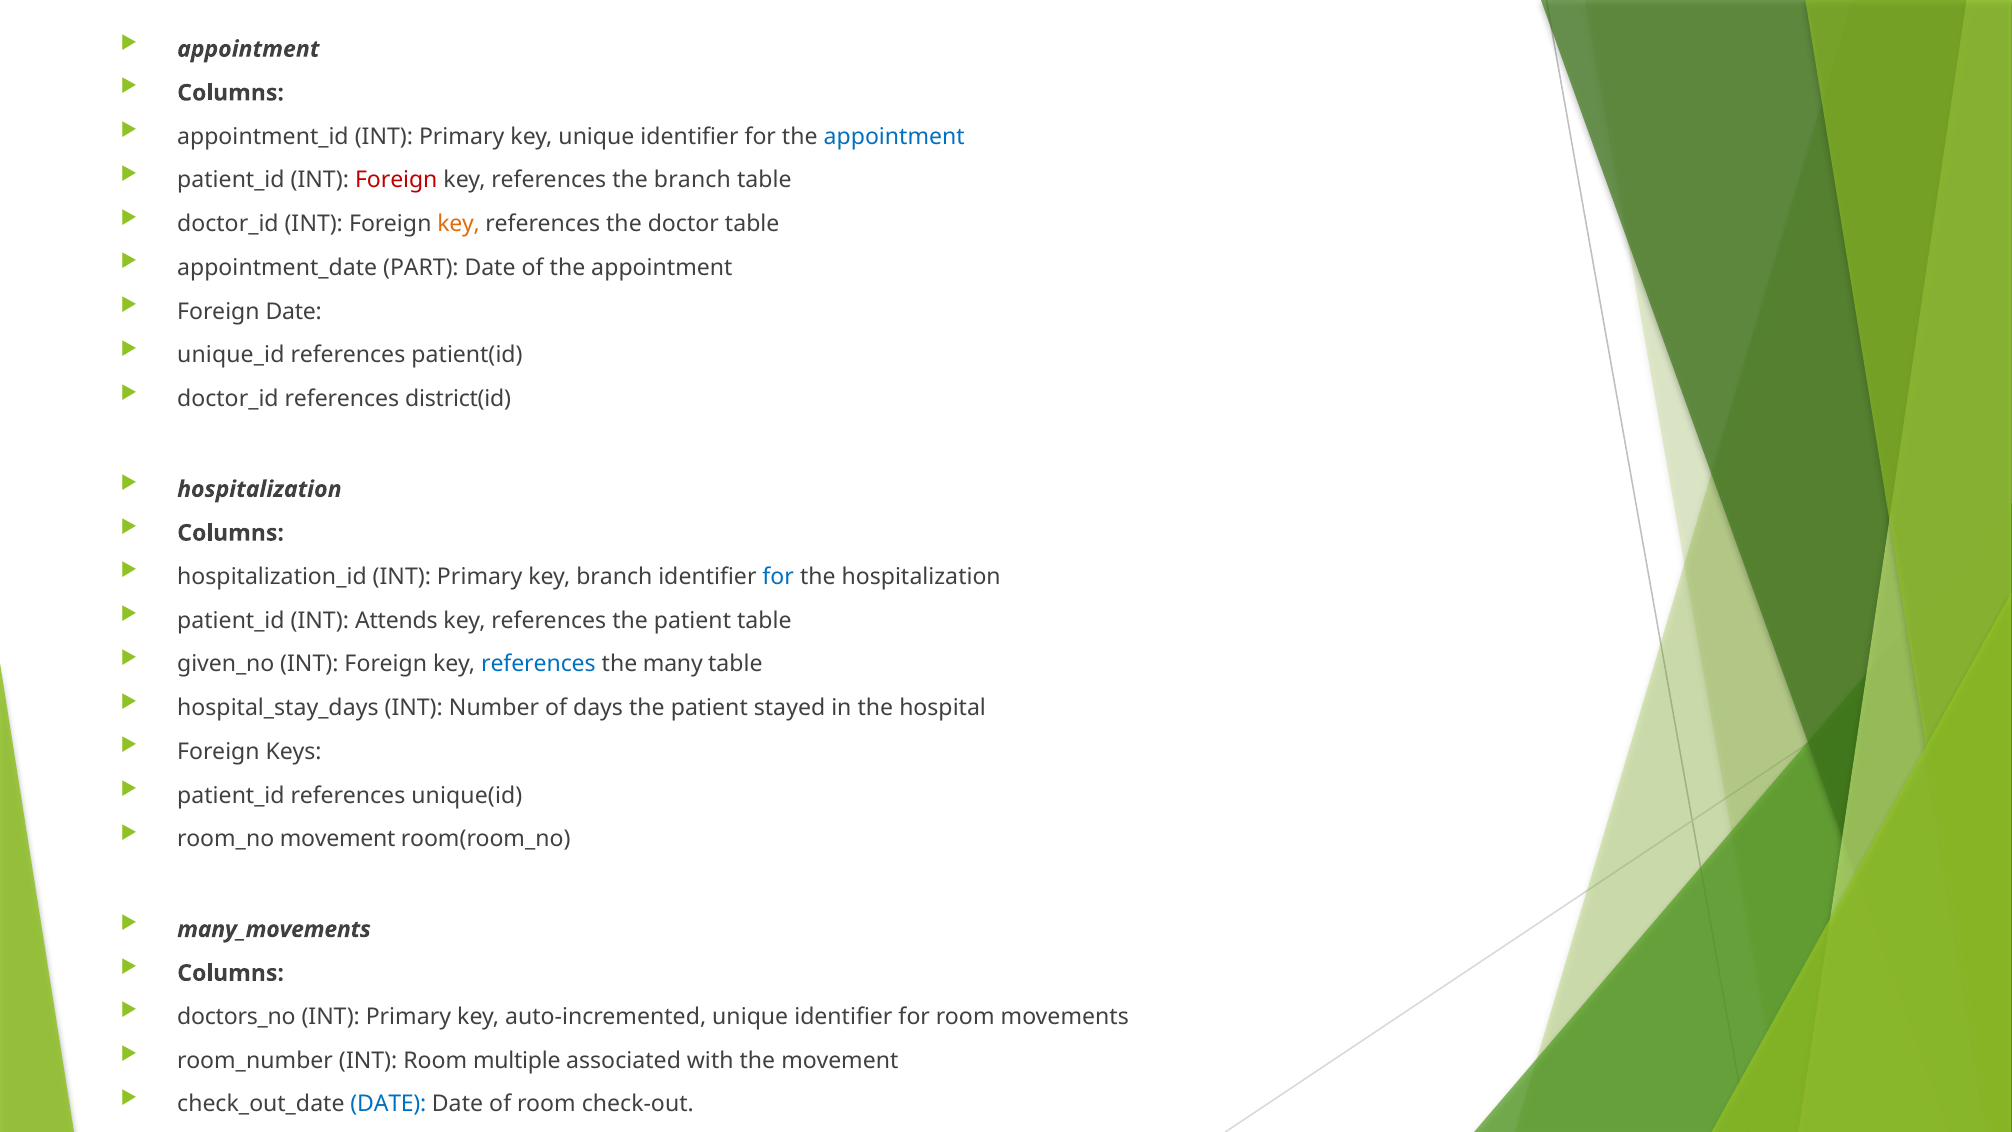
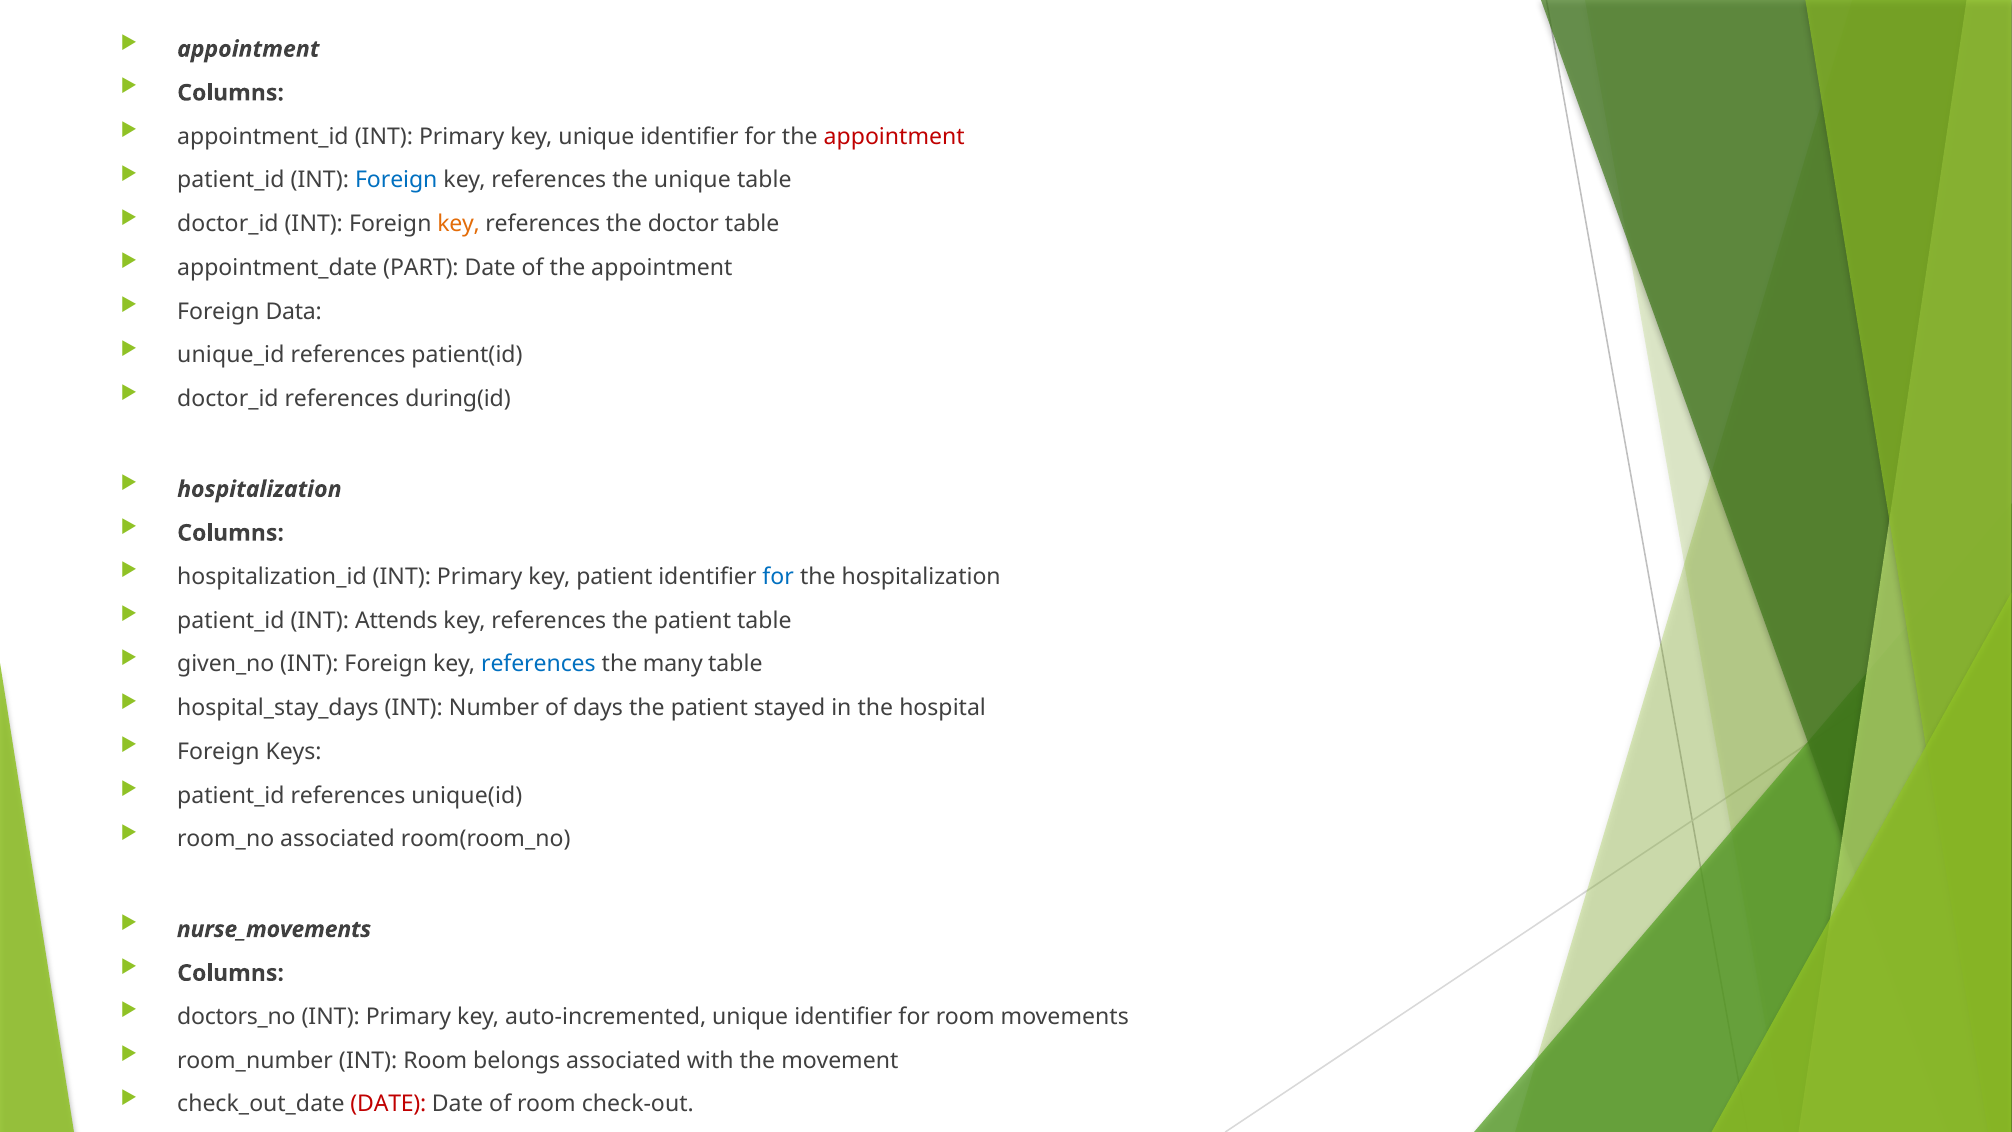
appointment colour: blue -> red (894, 137)
Foreign colour: red -> blue (396, 180)
the branch: branch -> unique (692, 180)
Foreign Date: Date -> Data (294, 311)
district(id: district(id -> during(id (458, 399)
key branch: branch -> patient (614, 577)
room_no movement: movement -> associated (338, 839)
many_movements: many_movements -> nurse_movements (274, 929)
multiple: multiple -> belongs (517, 1060)
DATE colour: blue -> red (388, 1104)
